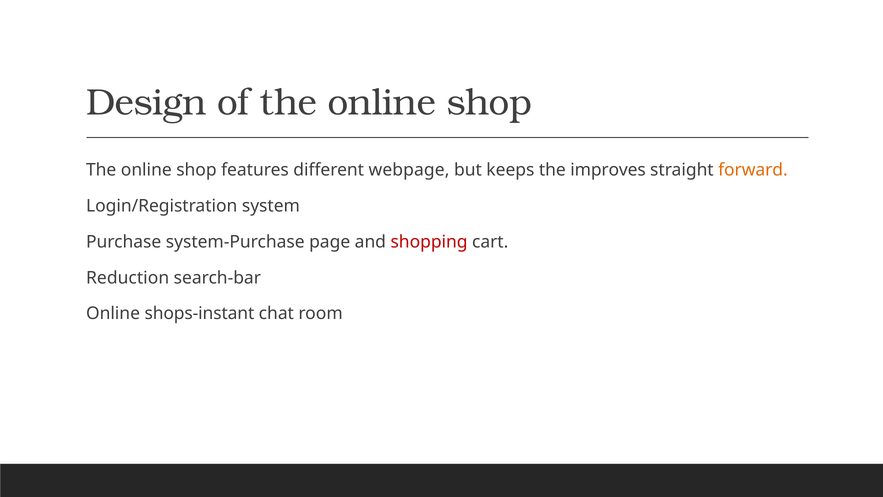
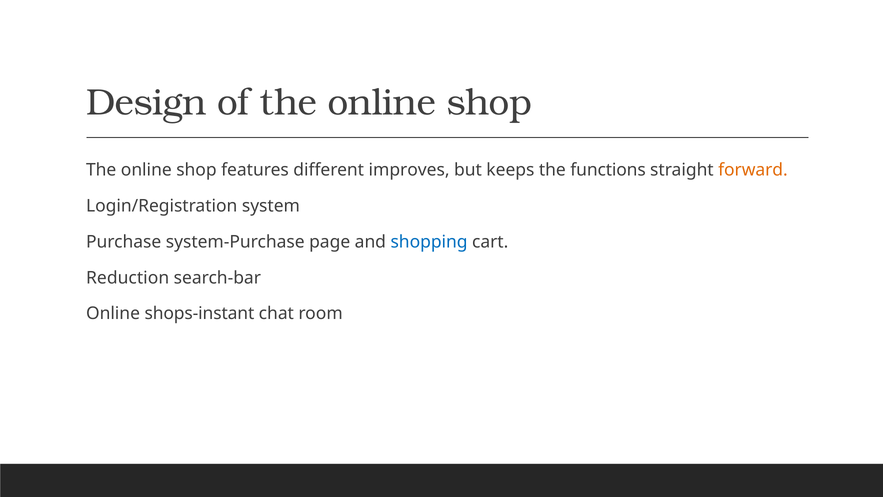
webpage: webpage -> improves (409, 170)
improves: improves -> functions (608, 170)
shopping colour: red -> blue (429, 242)
